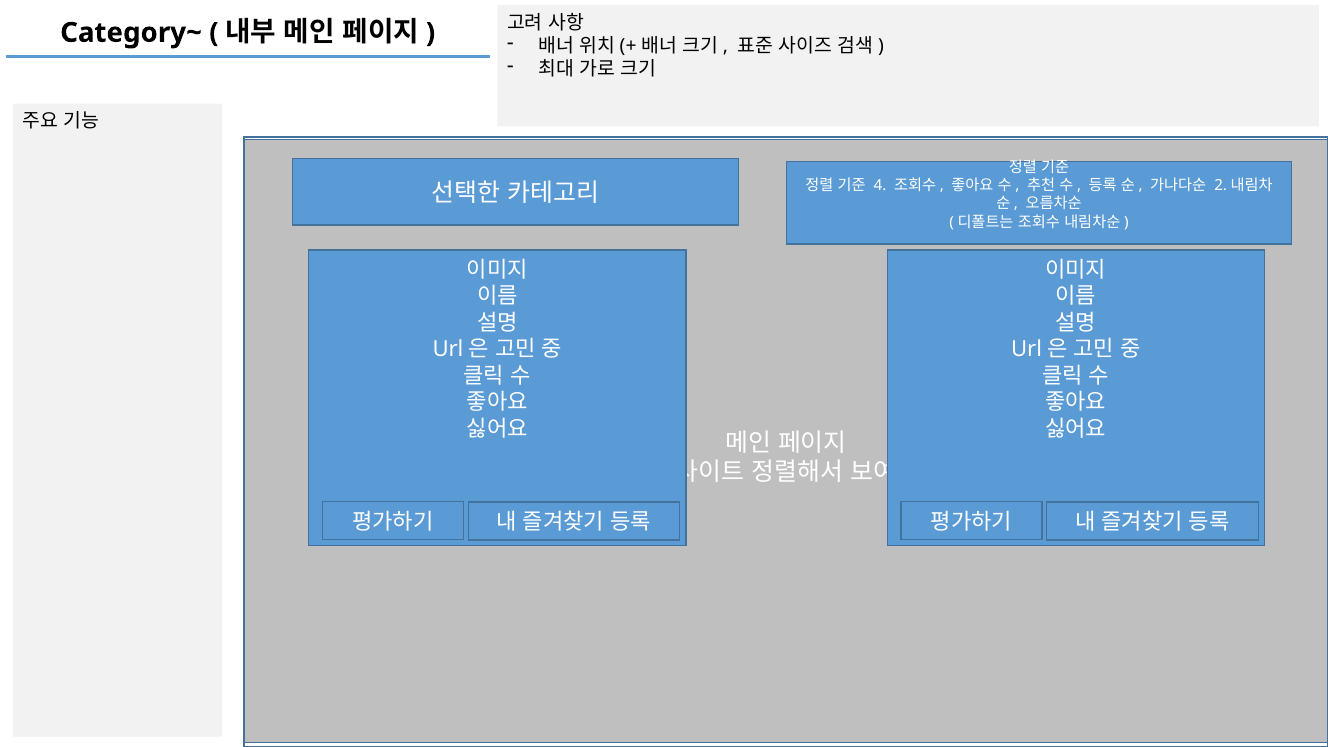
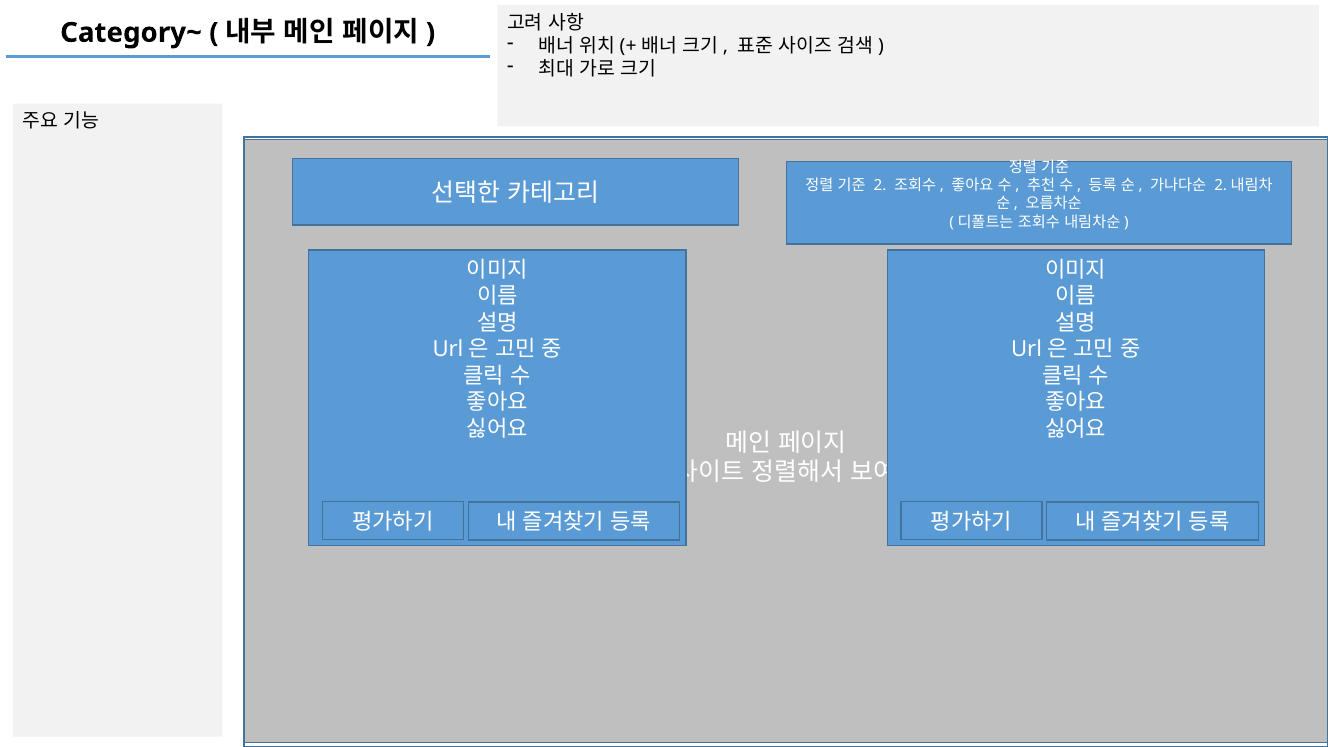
4: 4 -> 2 (880, 186)
